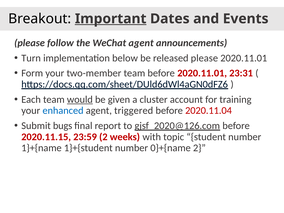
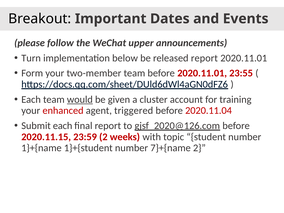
Important underline: present -> none (111, 19)
WeChat agent: agent -> upper (141, 43)
released please: please -> report (204, 58)
23:31: 23:31 -> 23:55 (241, 73)
enhanced colour: blue -> red (63, 111)
Submit bugs: bugs -> each (63, 126)
0}+{name: 0}+{name -> 7}+{name (171, 148)
